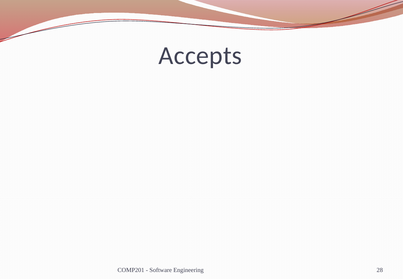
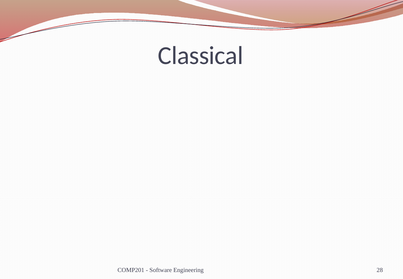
Accepts: Accepts -> Classical (201, 56)
